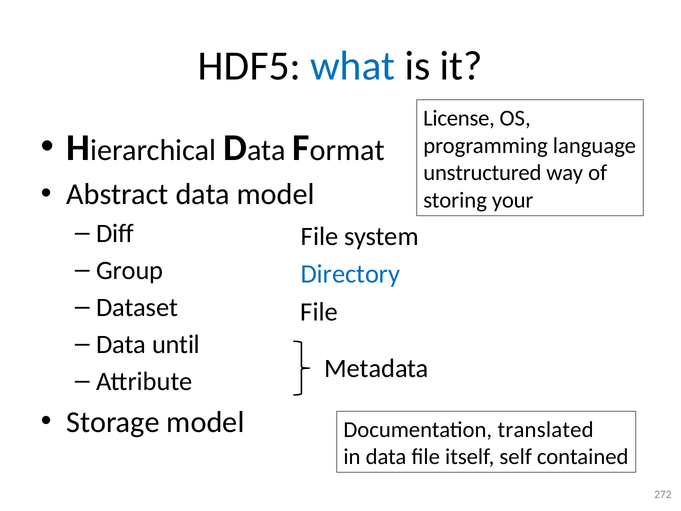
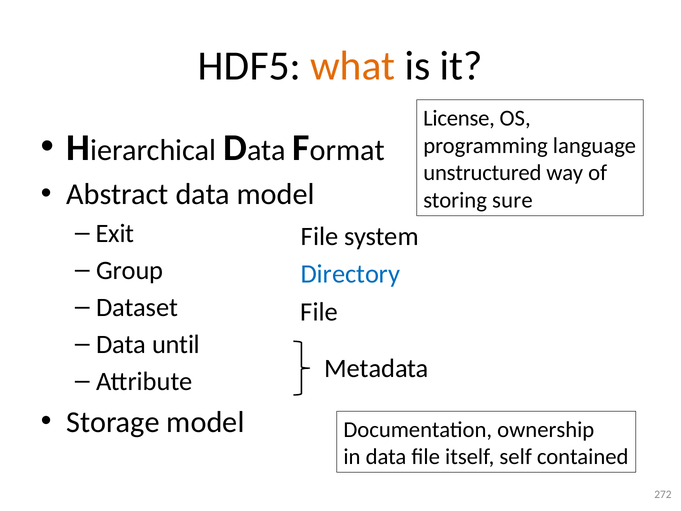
what colour: blue -> orange (353, 66)
your: your -> sure (512, 200)
Diff: Diff -> Exit (115, 233)
translated: translated -> ownership (546, 429)
